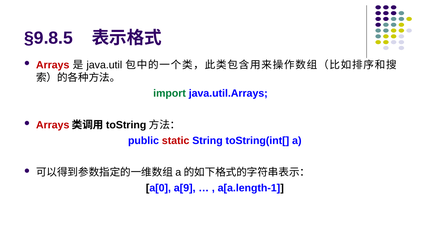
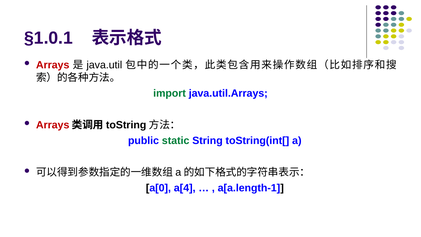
§9.8.5: §9.8.5 -> §1.0.1 (49, 38)
static colour: red -> green (176, 141)
a[9: a[9 -> a[4 (185, 188)
